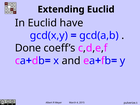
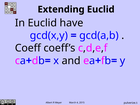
Done: Done -> Coeff (28, 48)
